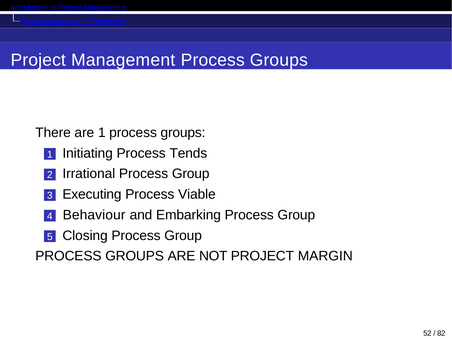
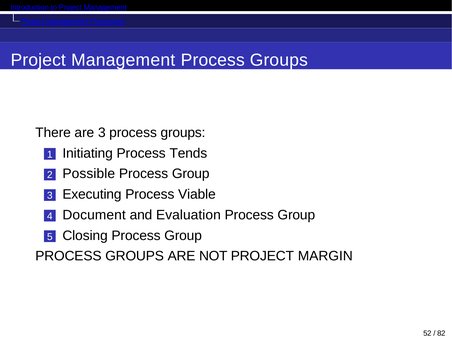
are 1: 1 -> 3 (102, 133)
Irrational: Irrational -> Possible (89, 174)
Behaviour: Behaviour -> Document (94, 215)
Embarking: Embarking -> Evaluation (188, 215)
